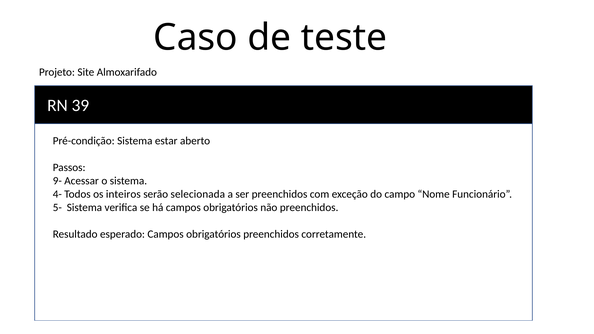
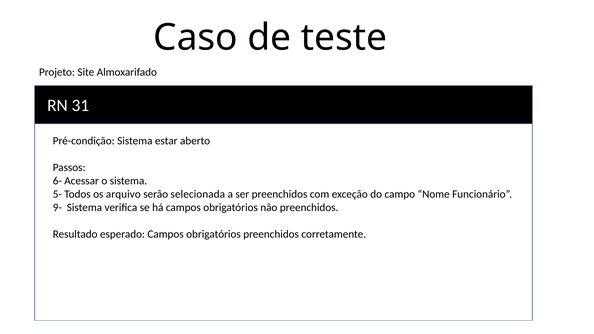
39: 39 -> 31 (80, 105)
9-: 9- -> 6- (57, 181)
4-: 4- -> 5- (57, 194)
inteiros: inteiros -> arquivo (123, 194)
5-: 5- -> 9- (57, 208)
